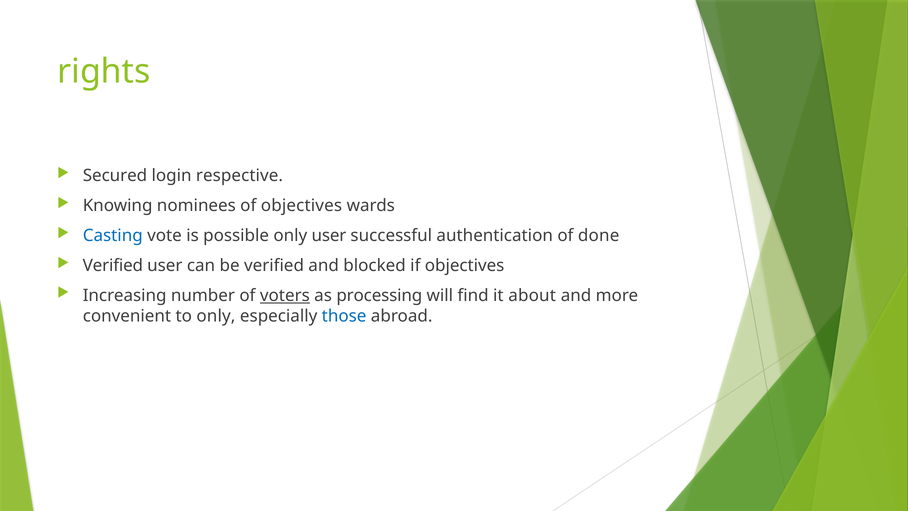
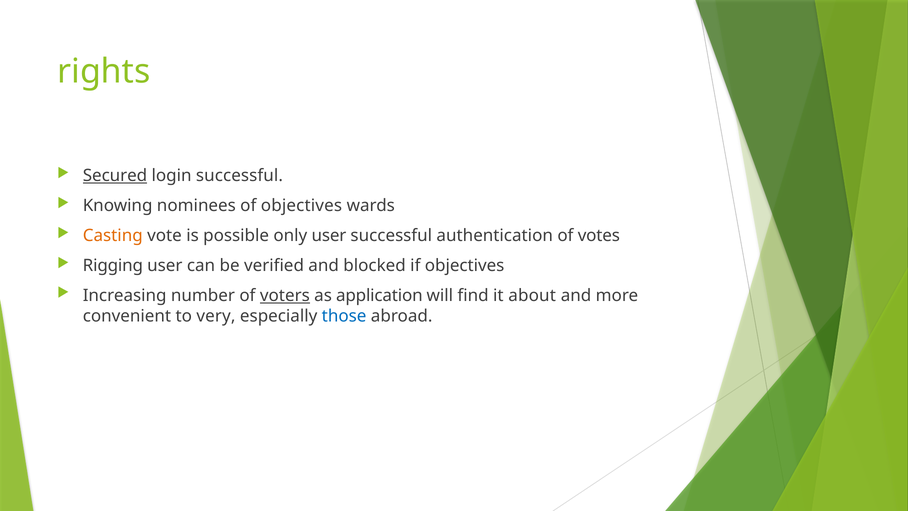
Secured underline: none -> present (115, 176)
login respective: respective -> successful (239, 176)
Casting colour: blue -> orange (113, 236)
done: done -> votes (599, 236)
Verified: Verified -> Rigging (113, 265)
processing: processing -> application (379, 295)
to only: only -> very (216, 316)
